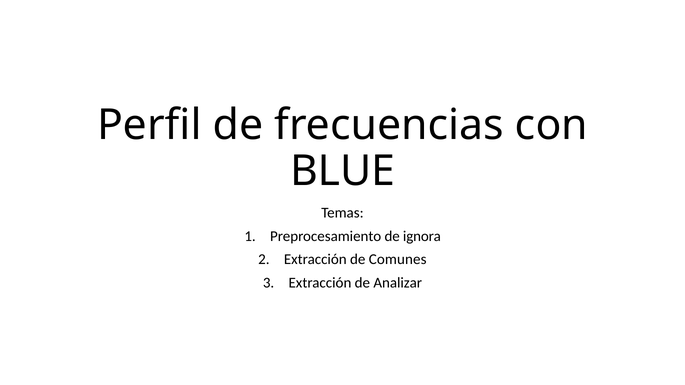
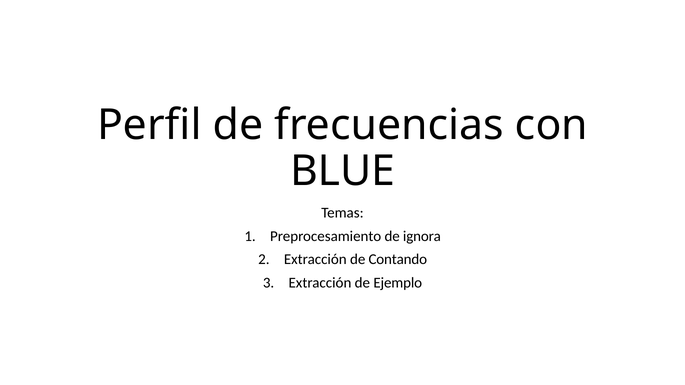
Comunes: Comunes -> Contando (398, 260)
Analizar: Analizar -> Ejemplo (398, 283)
